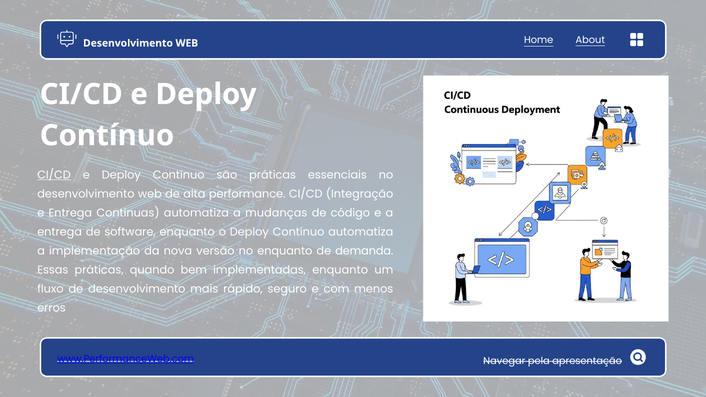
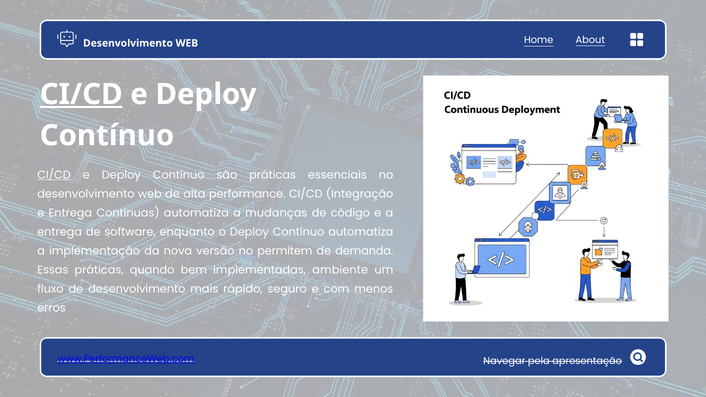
CI/CD underline: none -> present (81, 94)
no enquanto: enquanto -> permitem (285, 251)
implementadas enquanto: enquanto -> ambiente (340, 270)
